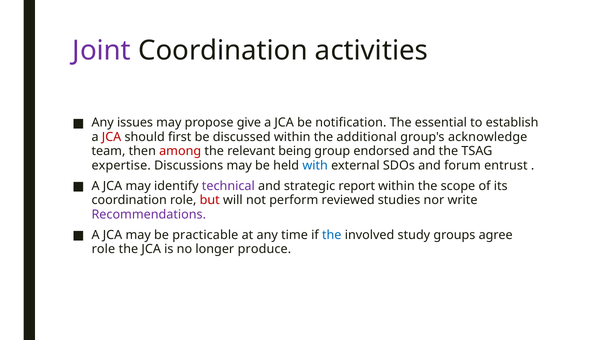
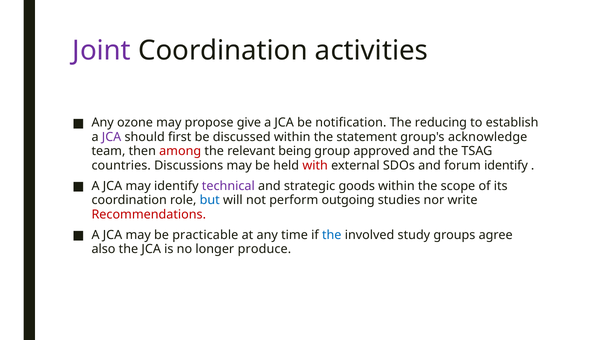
issues: issues -> ozone (135, 123)
essential: essential -> reducing (441, 123)
JCA colour: red -> purple (112, 137)
additional: additional -> statement (367, 137)
endorsed: endorsed -> approved (382, 151)
expertise: expertise -> countries (121, 165)
with colour: blue -> red (315, 165)
forum entrust: entrust -> identify (506, 165)
report: report -> goods (357, 186)
but colour: red -> blue (210, 200)
reviewed: reviewed -> outgoing (348, 200)
Recommendations colour: purple -> red (149, 214)
role: role -> also (103, 249)
